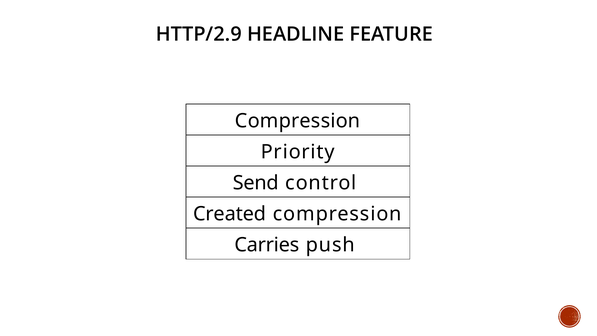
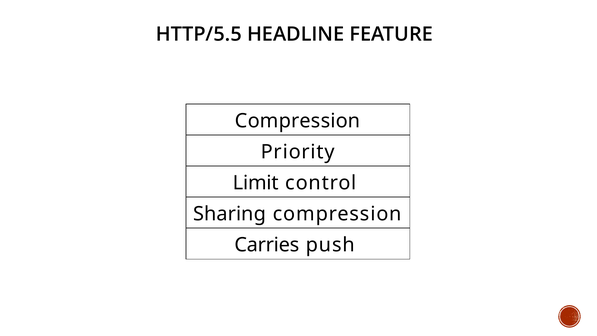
HTTP/2.9: HTTP/2.9 -> HTTP/5.5 (199, 34)
Send: Send -> Limit (256, 183)
Created: Created -> Sharing (229, 214)
